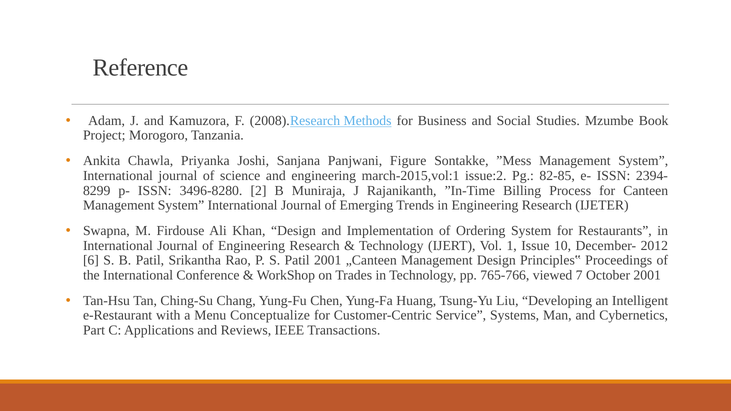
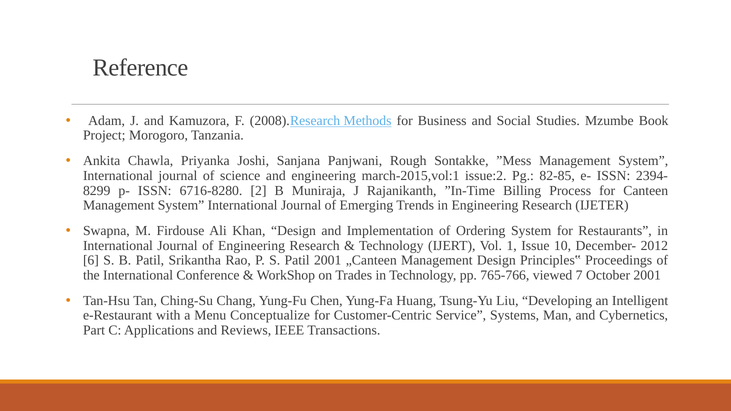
Figure: Figure -> Rough (408, 161)
3496-8280: 3496-8280 -> 6716-8280 (211, 191)
